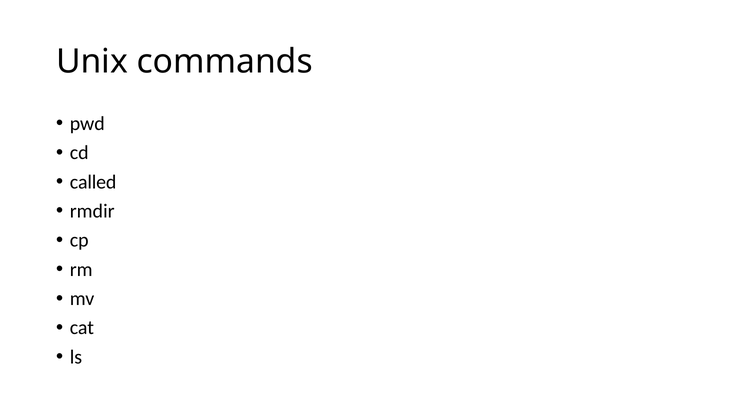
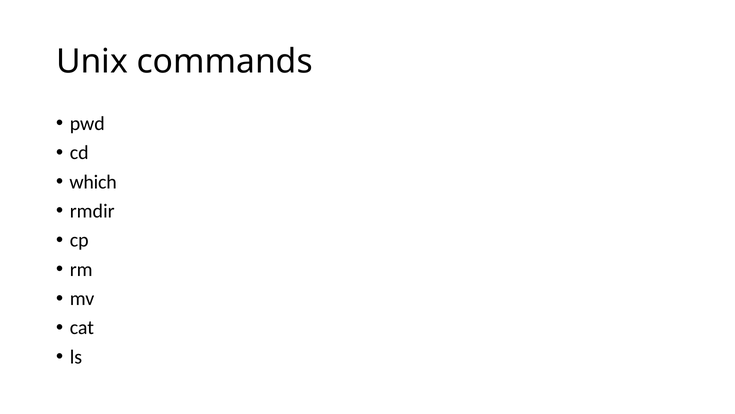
called: called -> which (93, 182)
